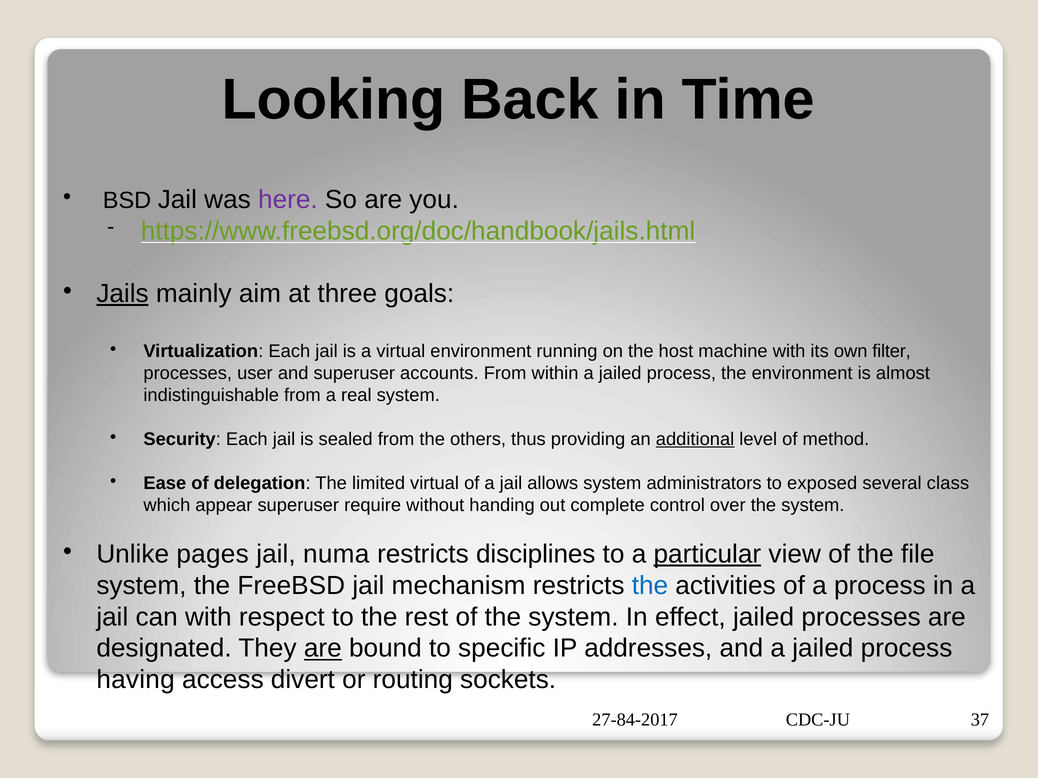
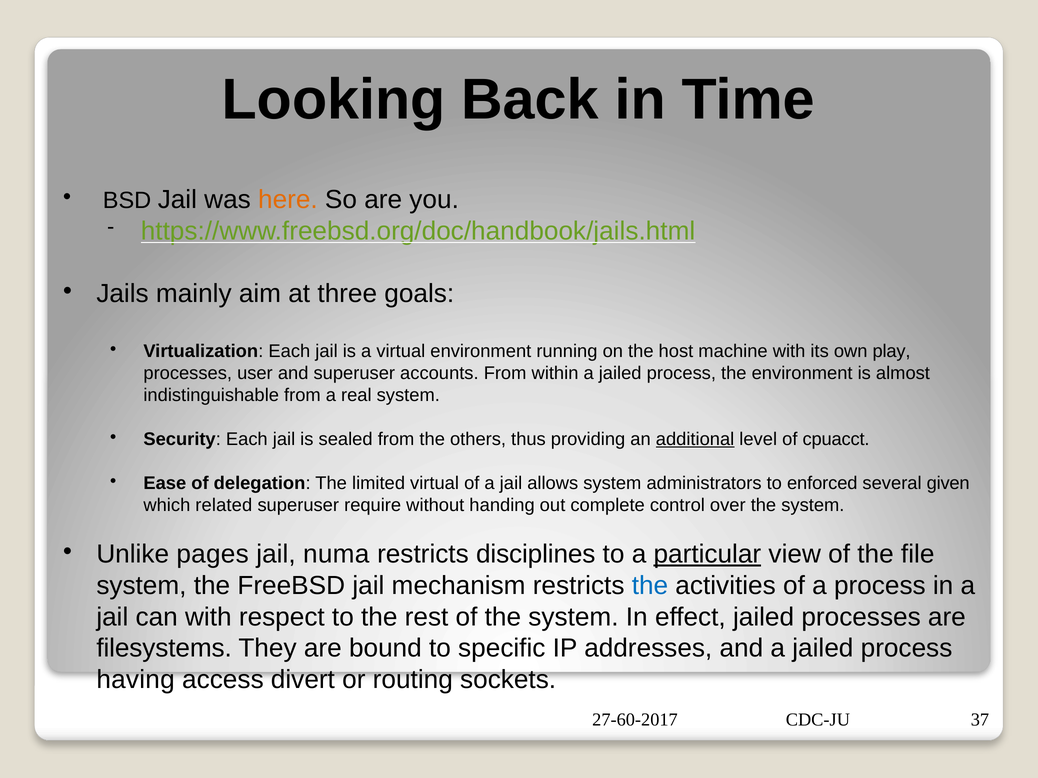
here colour: purple -> orange (288, 200)
Jails underline: present -> none (123, 294)
filter: filter -> play (892, 351)
method: method -> cpuacct (836, 439)
exposed: exposed -> enforced (822, 483)
class: class -> given (948, 483)
appear: appear -> related (224, 505)
designated: designated -> filesystems (164, 649)
are underline: present -> none (323, 649)
27-84-2017: 27-84-2017 -> 27-60-2017 (635, 720)
